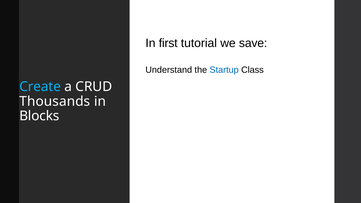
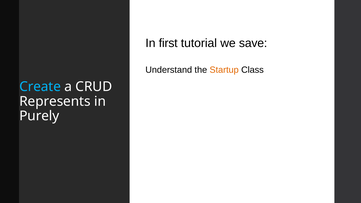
Startup colour: blue -> orange (224, 70)
Thousands: Thousands -> Represents (55, 101)
Blocks: Blocks -> Purely (39, 116)
